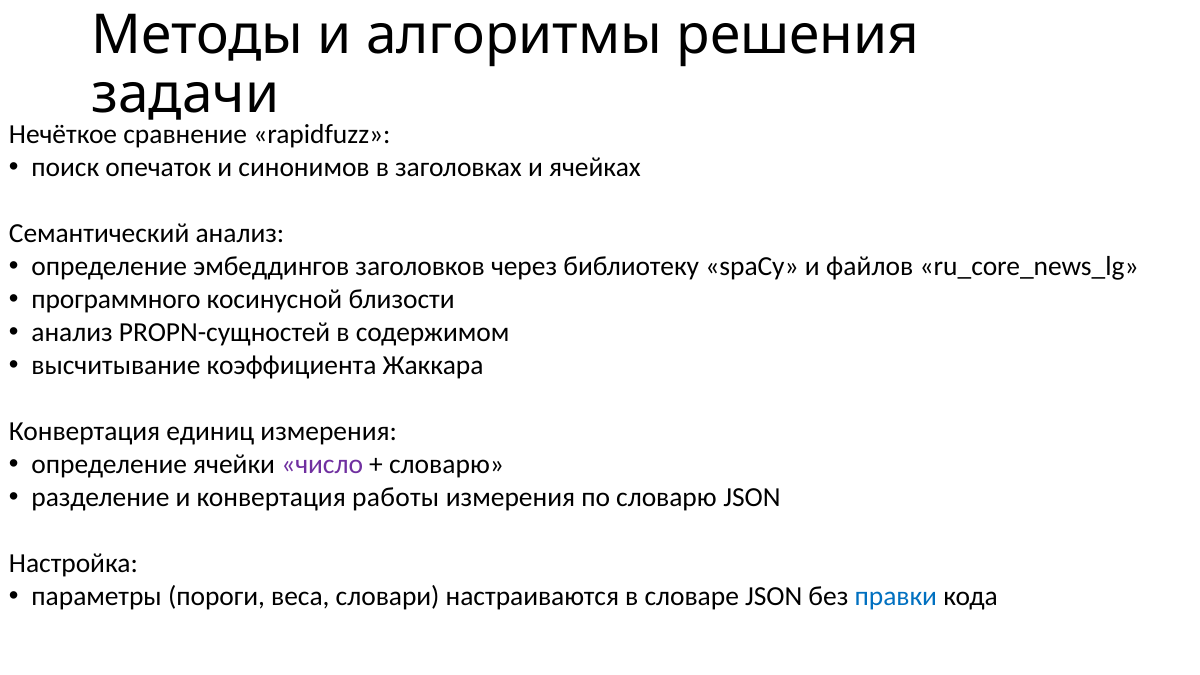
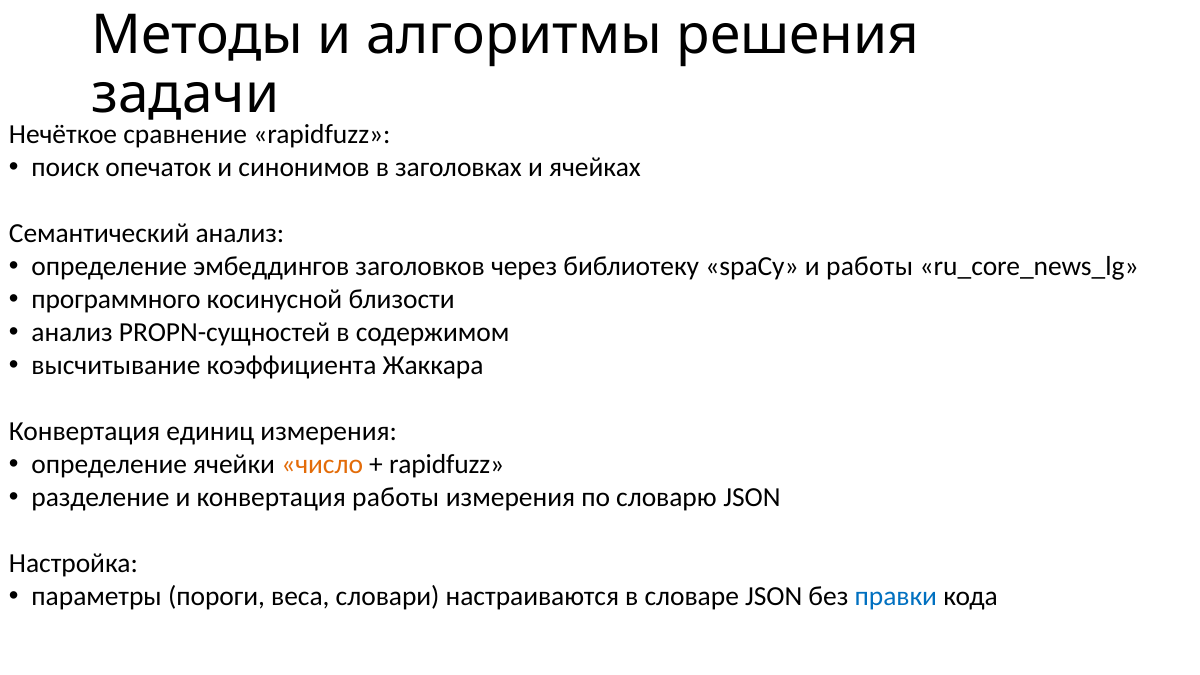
и файлов: файлов -> работы (870, 267)
число colour: purple -> orange (322, 465)
словарю: словарю -> rapidfuzz (447, 465)
